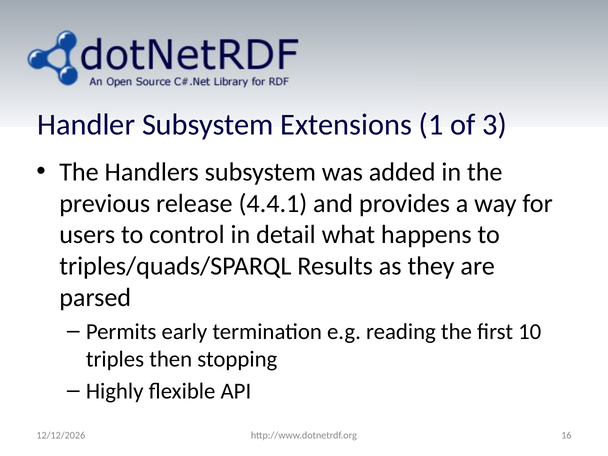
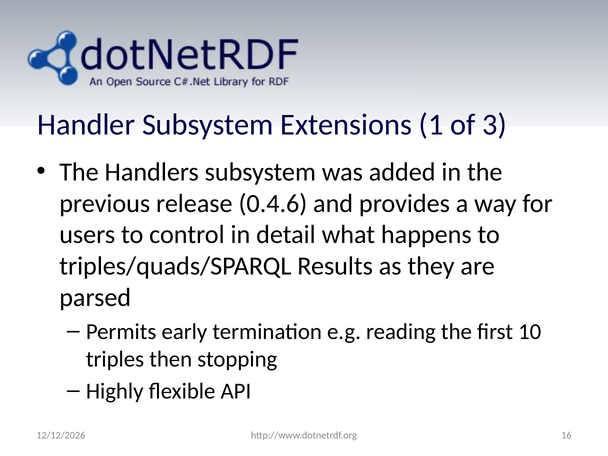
4.4.1: 4.4.1 -> 0.4.6 (273, 203)
